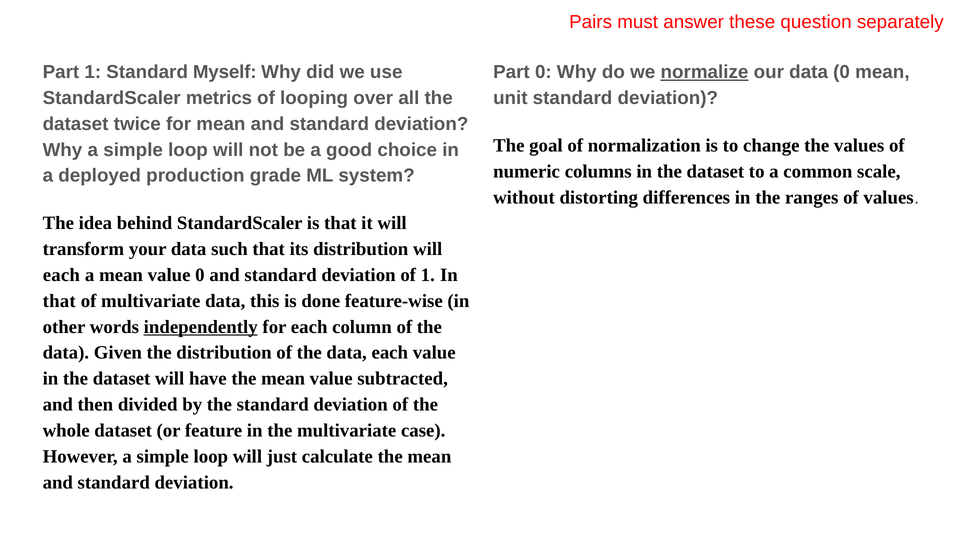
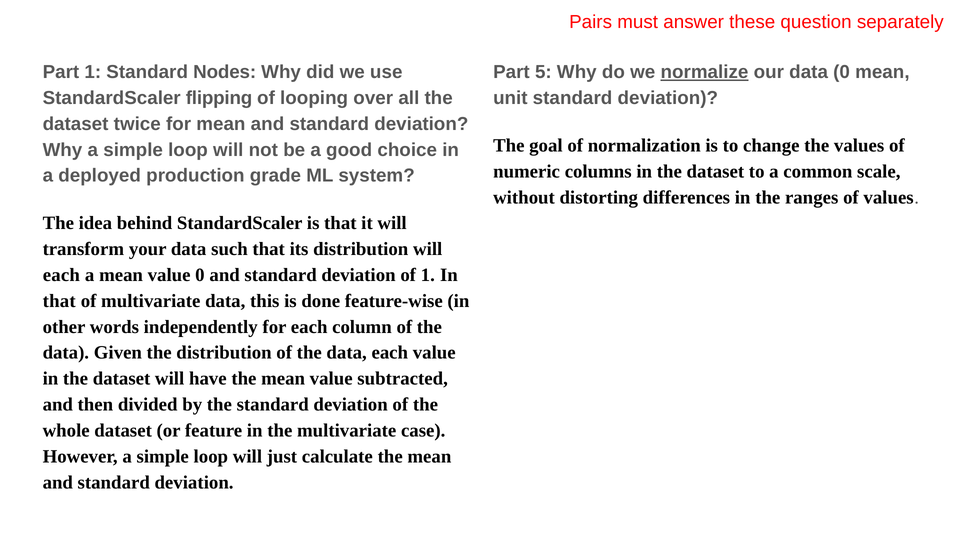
Myself: Myself -> Nodes (225, 72)
Part 0: 0 -> 5 (543, 72)
metrics: metrics -> flipping (219, 98)
independently underline: present -> none (201, 327)
